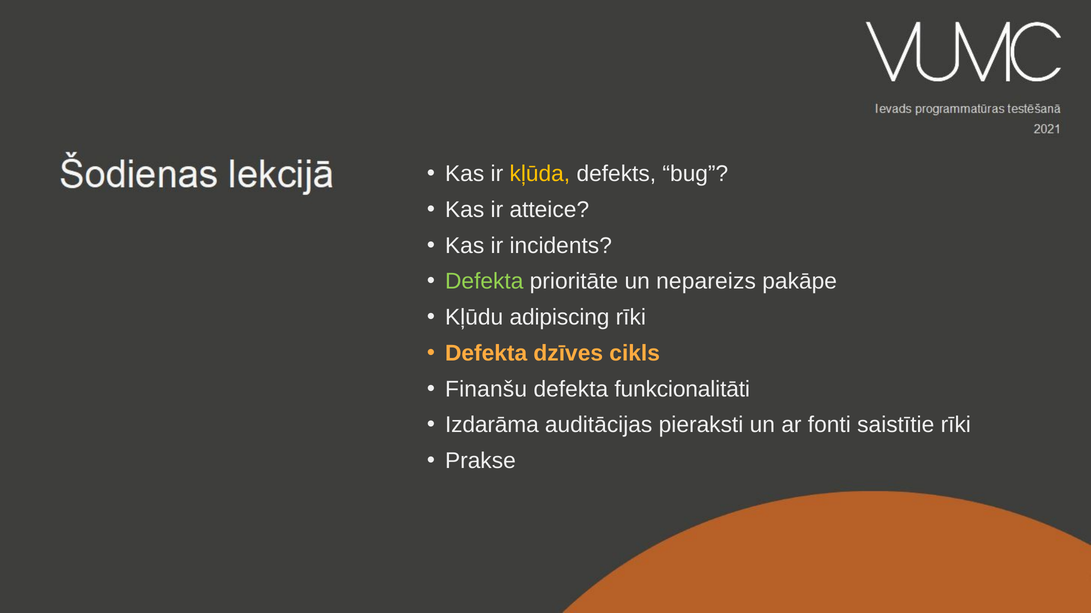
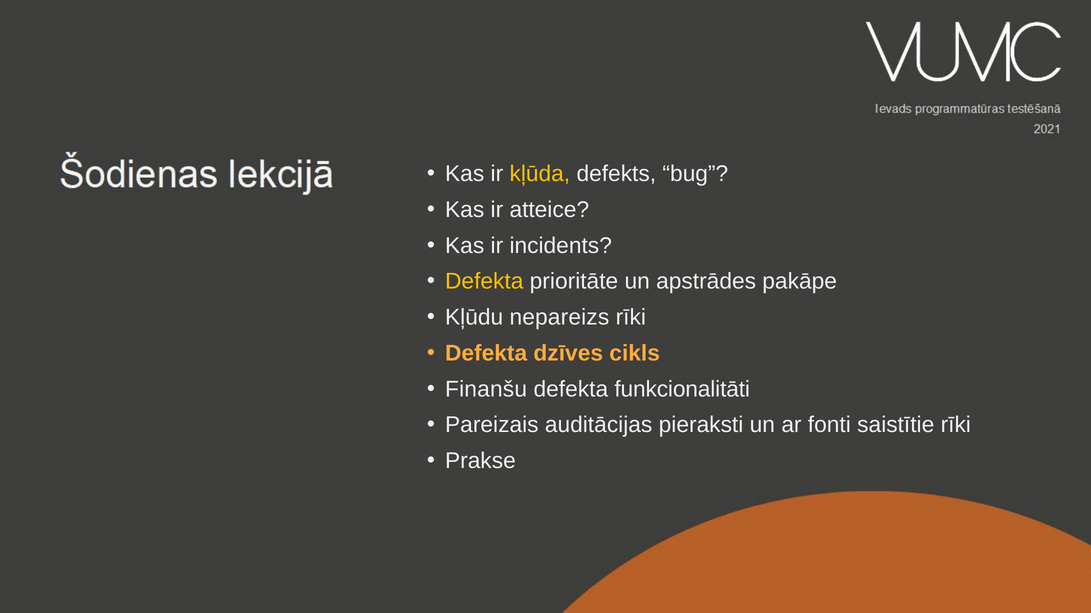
Defekta colour: light green -> yellow (484, 282)
nepareizs: nepareizs -> apstrādes (706, 282)
adipiscing: adipiscing -> nepareizs (559, 318)
Izdarāma: Izdarāma -> Pareizais (492, 425)
